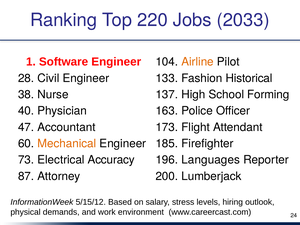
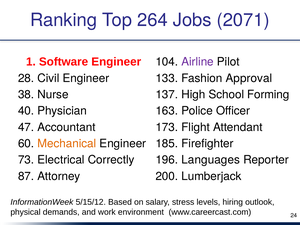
220: 220 -> 264 (152, 20)
2033: 2033 -> 2071 (243, 20)
Airline colour: orange -> purple (198, 62)
Historical: Historical -> Approval (249, 78)
Accuracy: Accuracy -> Correctly (111, 160)
